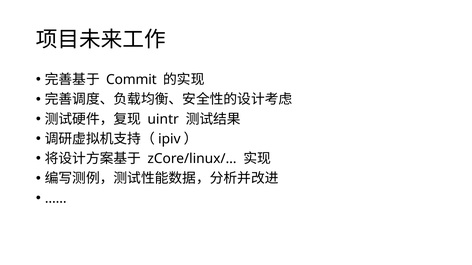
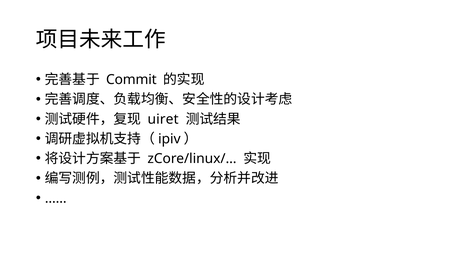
uintr: uintr -> uiret (163, 119)
